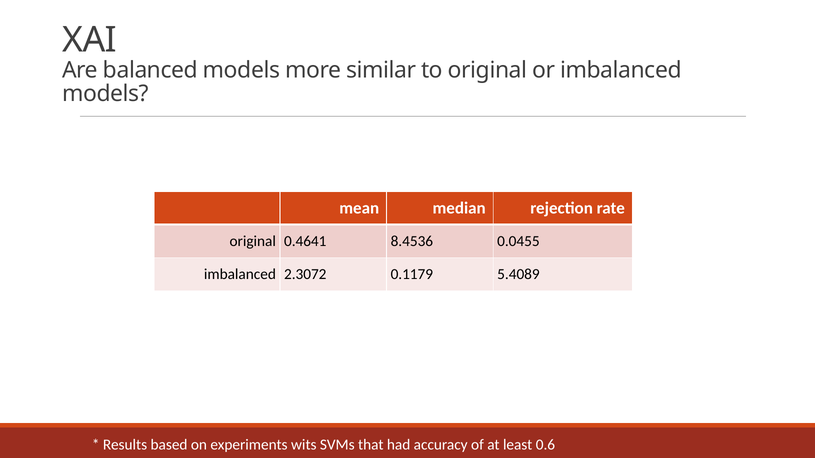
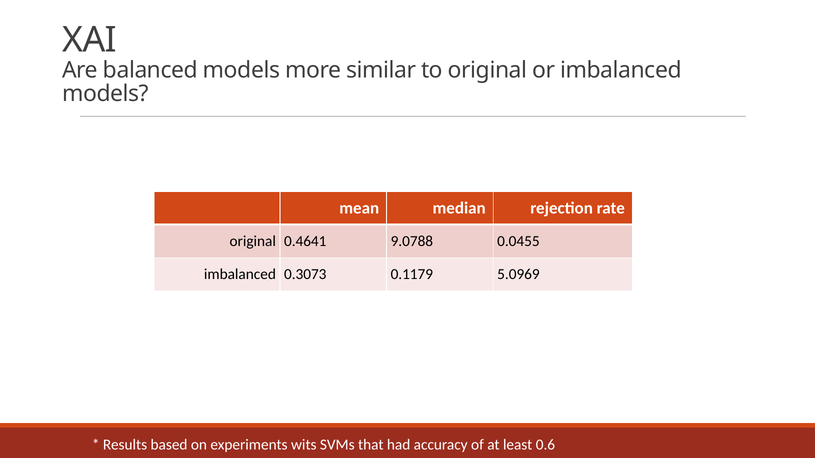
8.4536: 8.4536 -> 9.0788 (412, 242)
2.3072: 2.3072 -> 0.3073 (305, 275)
5.4089: 5.4089 -> 5.0969 (518, 275)
